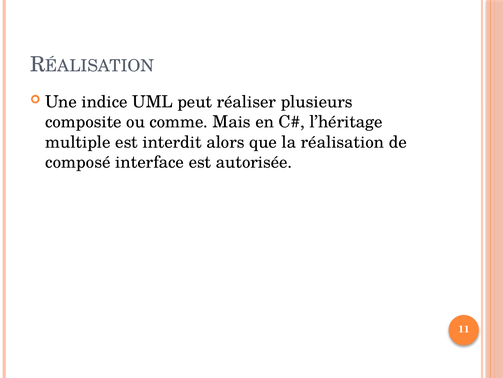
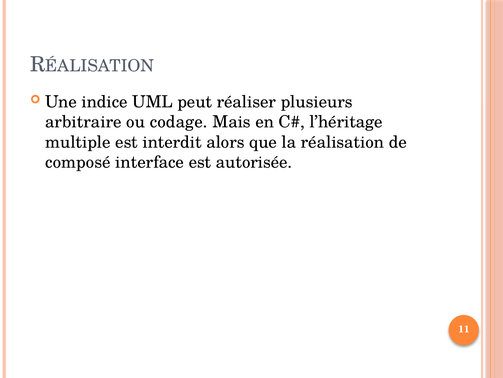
composite: composite -> arbitraire (83, 122)
comme: comme -> codage (179, 122)
